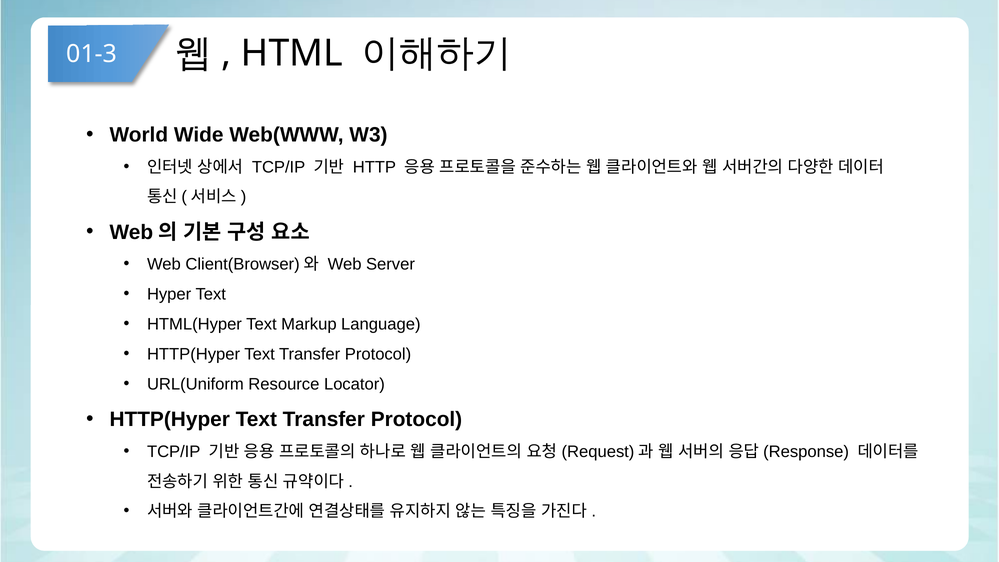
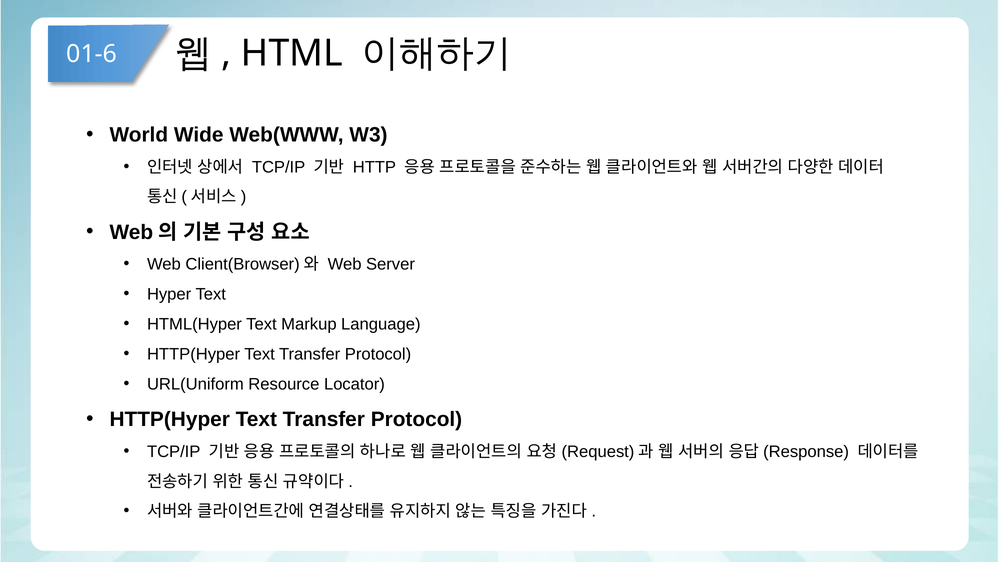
01-3: 01-3 -> 01-6 (92, 54)
